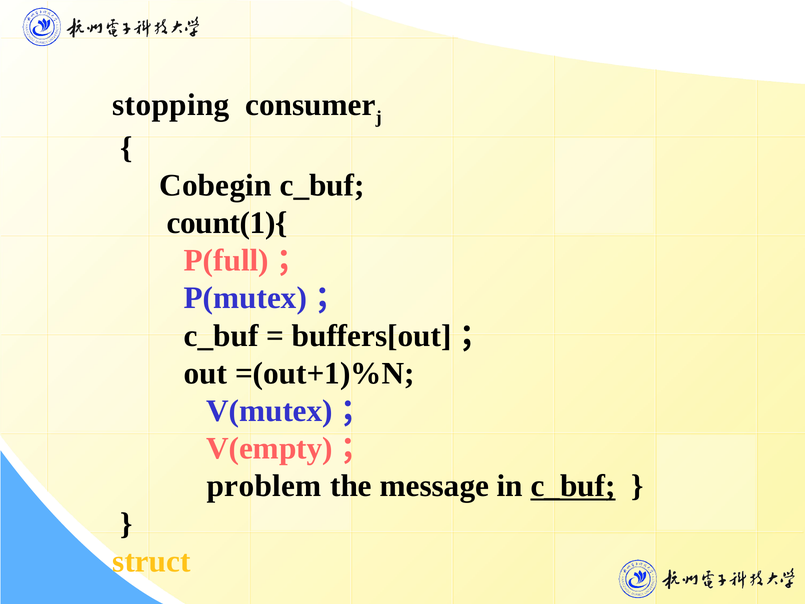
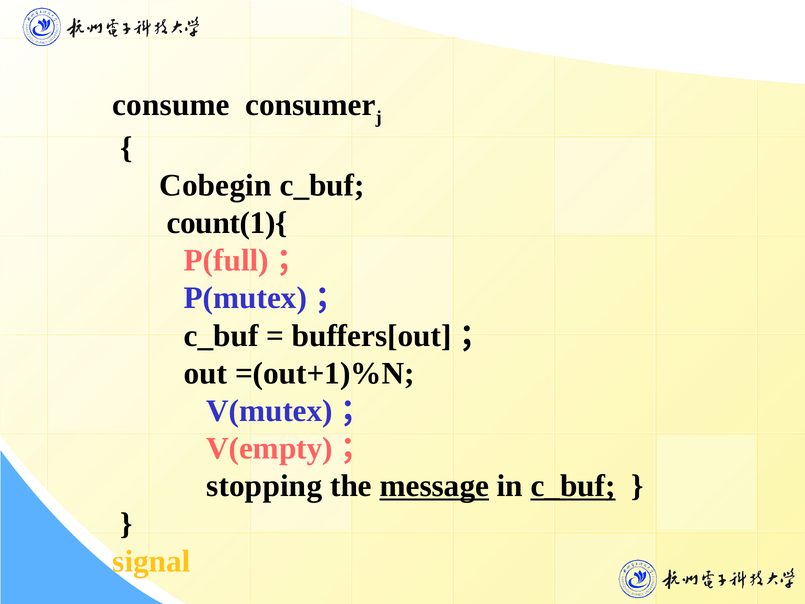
stopping: stopping -> consume (171, 105)
problem: problem -> stopping (264, 486)
message underline: none -> present (434, 486)
struct: struct -> signal (151, 561)
